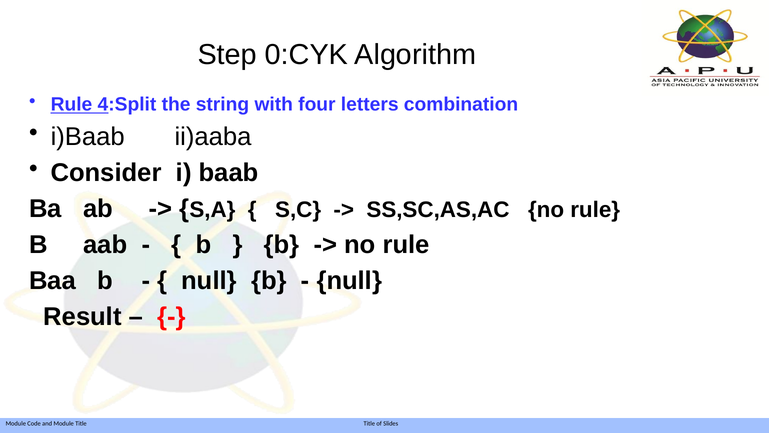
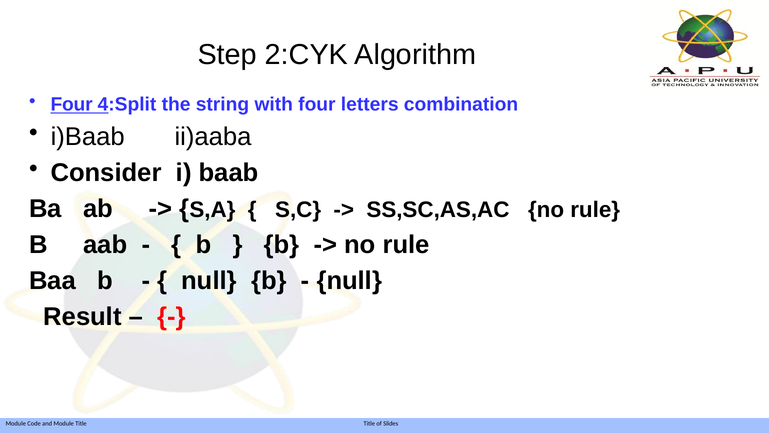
0:CYK: 0:CYK -> 2:CYK (306, 54)
Rule: Rule -> Four (72, 104)
